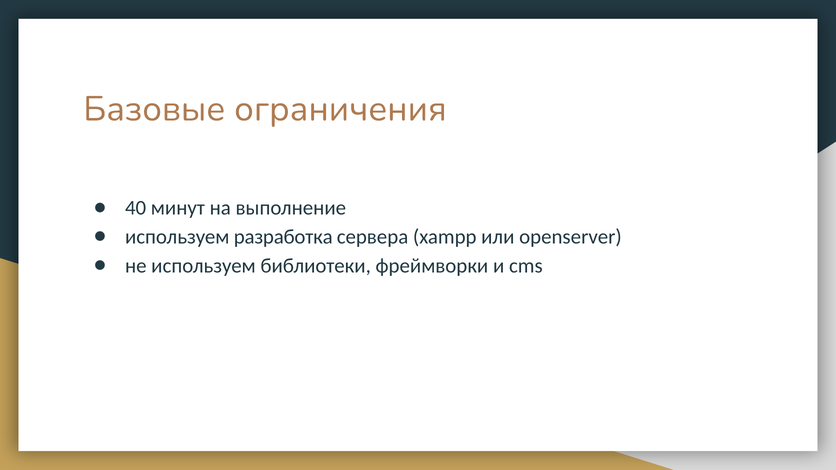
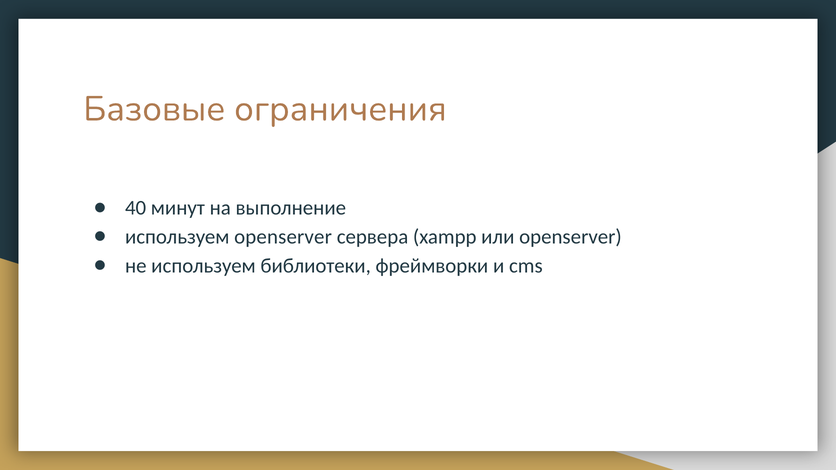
используем разработка: разработка -> openserver (283, 237)
